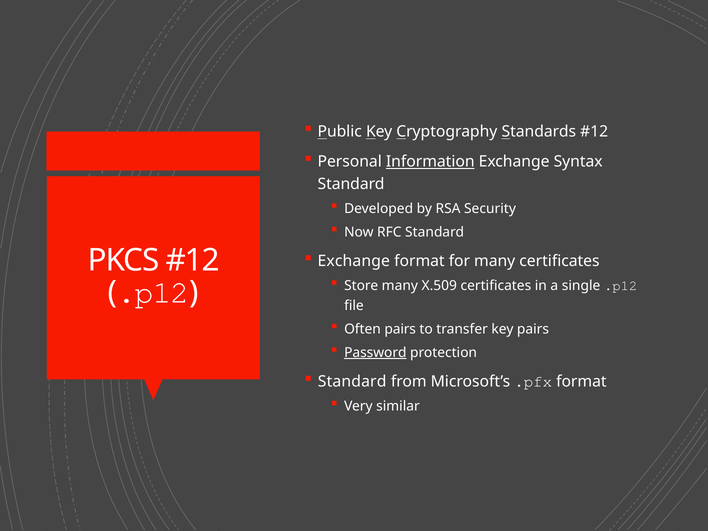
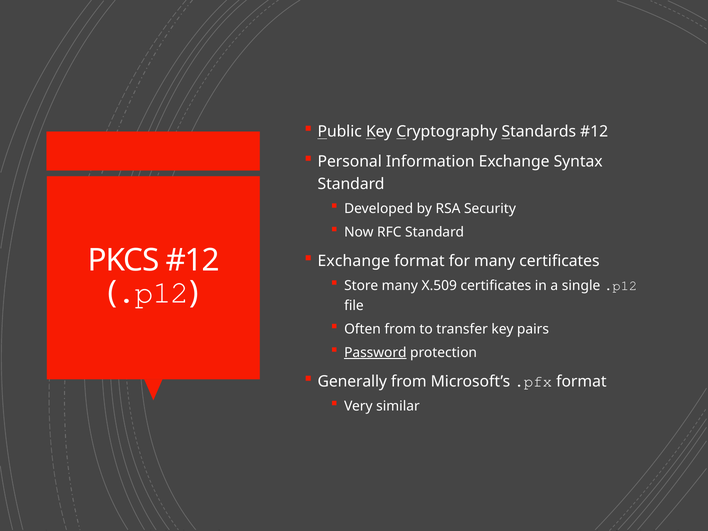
Information underline: present -> none (430, 162)
Often pairs: pairs -> from (400, 329)
Standard: Standard -> Generally (352, 382)
